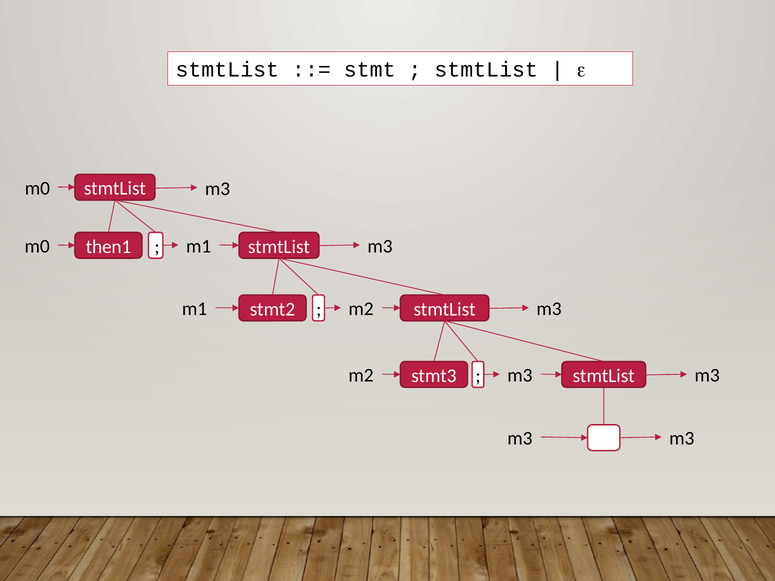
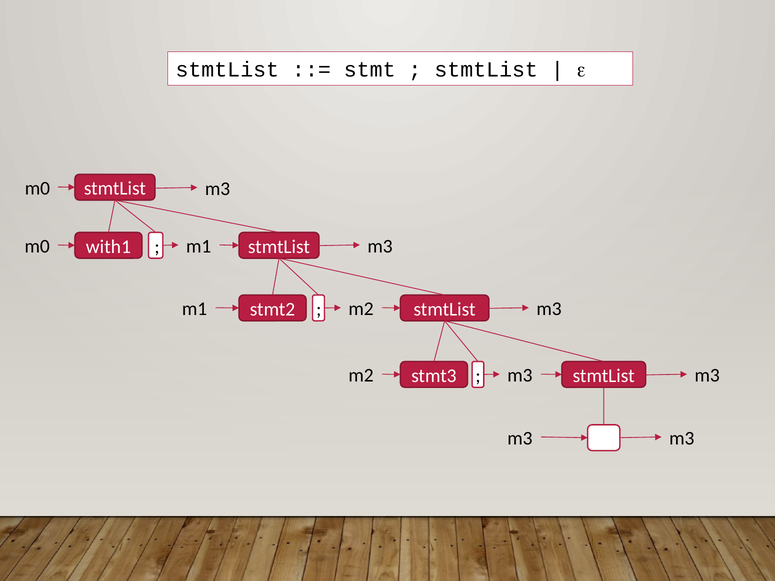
then1: then1 -> with1 (108, 247)
